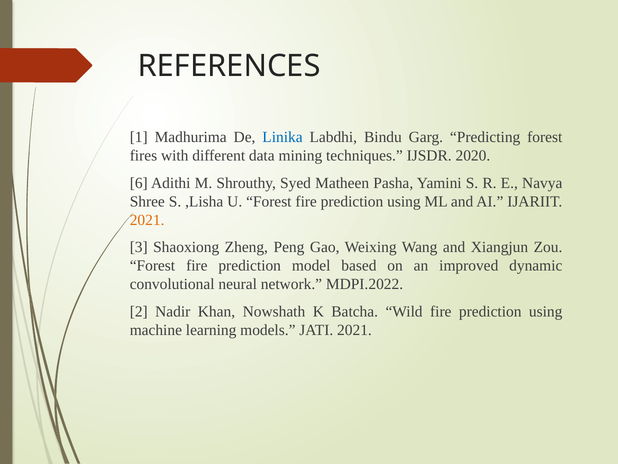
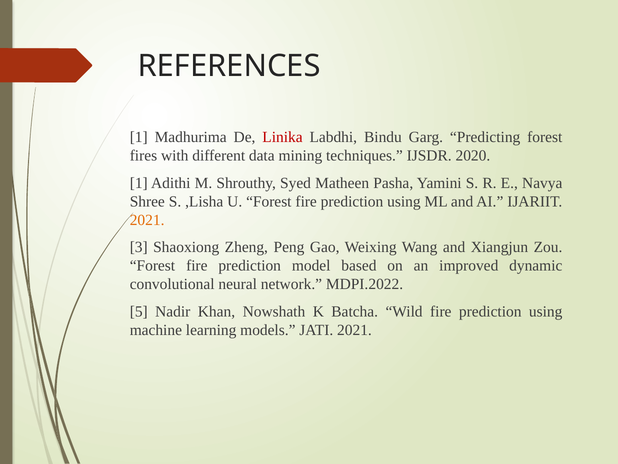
Linika colour: blue -> red (282, 137)
6: 6 -> 1 (139, 183)
2: 2 -> 5 (139, 311)
